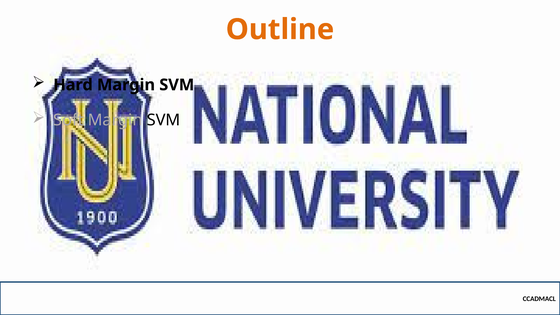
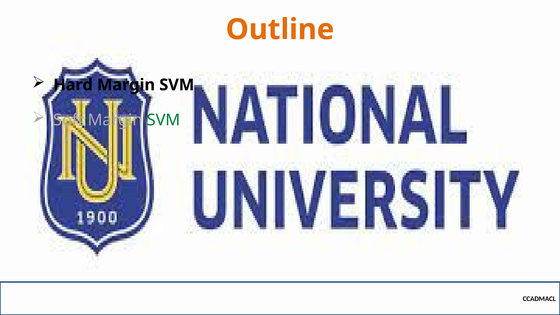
SVM colour: black -> green (164, 120)
